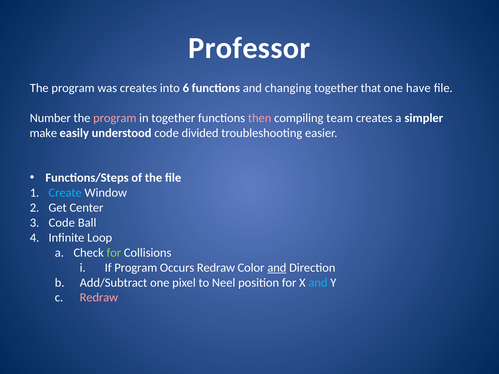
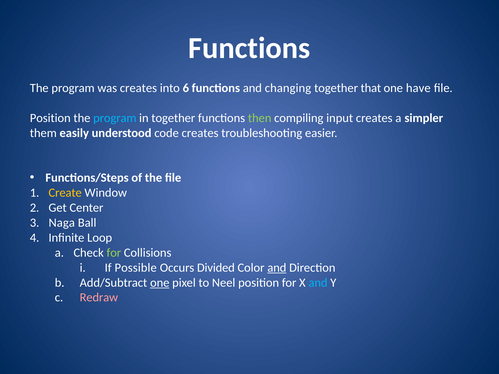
Professor: Professor -> Functions (249, 48)
Number: Number -> Position (50, 118)
program colour: pink -> light blue (115, 118)
then colour: pink -> light green (260, 118)
team: team -> input (340, 118)
make: make -> them (43, 133)
code divided: divided -> creates (200, 133)
Create colour: light blue -> yellow (65, 193)
Code: Code -> Naga (62, 223)
If Program: Program -> Possible (136, 268)
Occurs Redraw: Redraw -> Divided (216, 268)
one underline: none -> present (160, 283)
